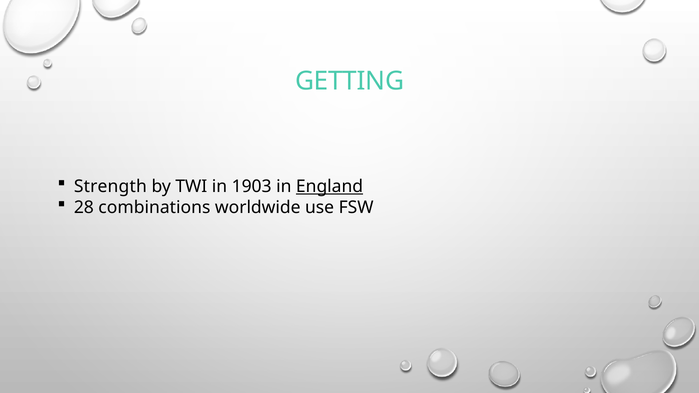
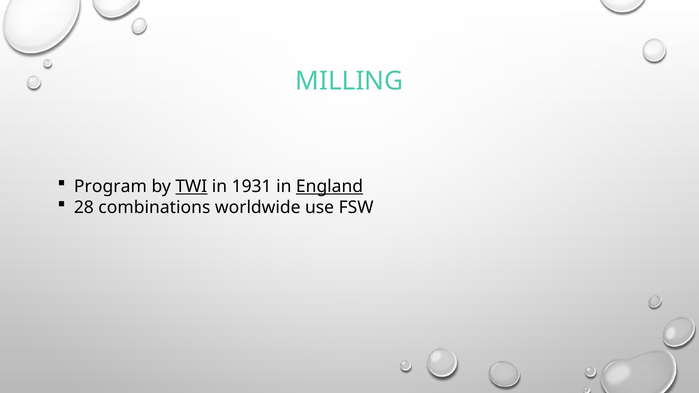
GETTING: GETTING -> MILLING (349, 81)
Strength: Strength -> Program (110, 186)
TWI underline: none -> present (191, 186)
1903: 1903 -> 1931 (252, 186)
